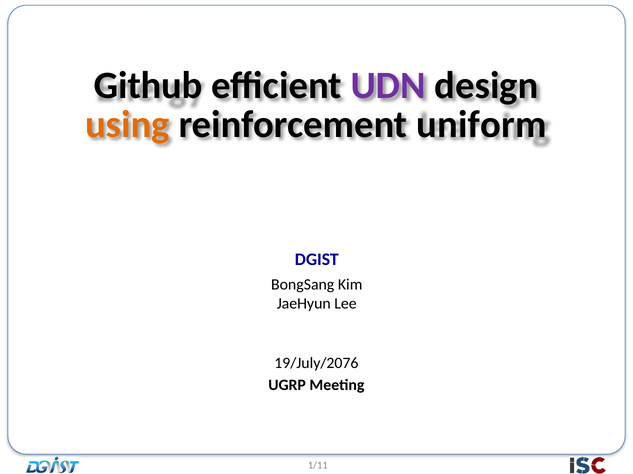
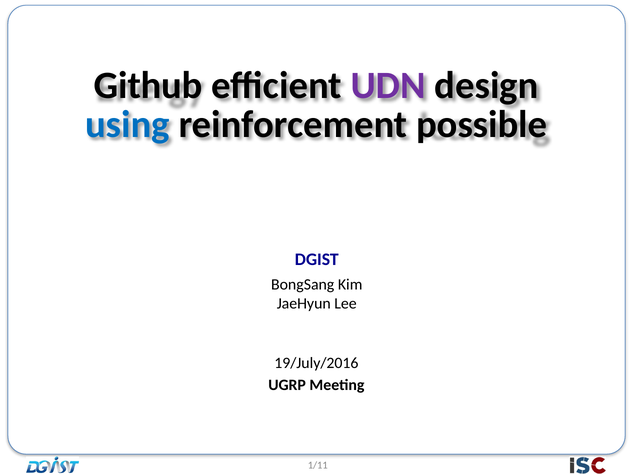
using colour: orange -> blue (127, 124)
uniform: uniform -> possible (482, 124)
19/July/2076: 19/July/2076 -> 19/July/2016 (316, 364)
